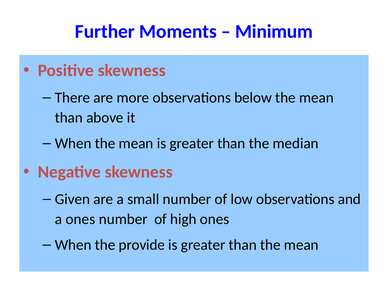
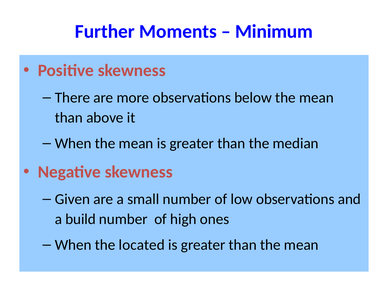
a ones: ones -> build (81, 219)
provide: provide -> located (142, 245)
